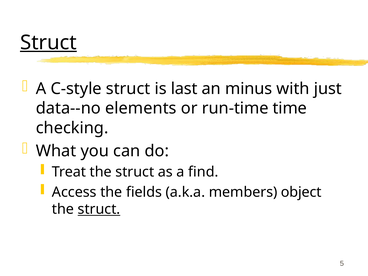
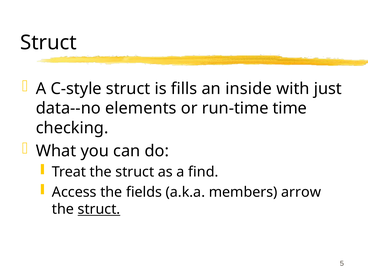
Struct underline: present -> none (48, 43)
last: last -> fills (184, 89)
minus: minus -> inside (249, 89)
object: object -> arrow (301, 192)
